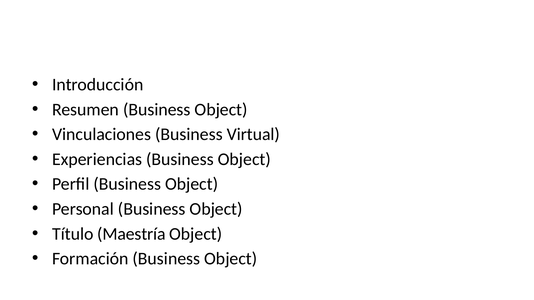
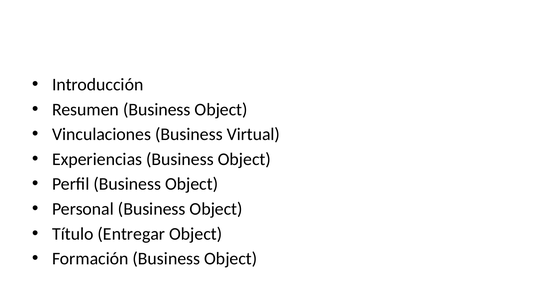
Maestría: Maestría -> Entregar (131, 234)
